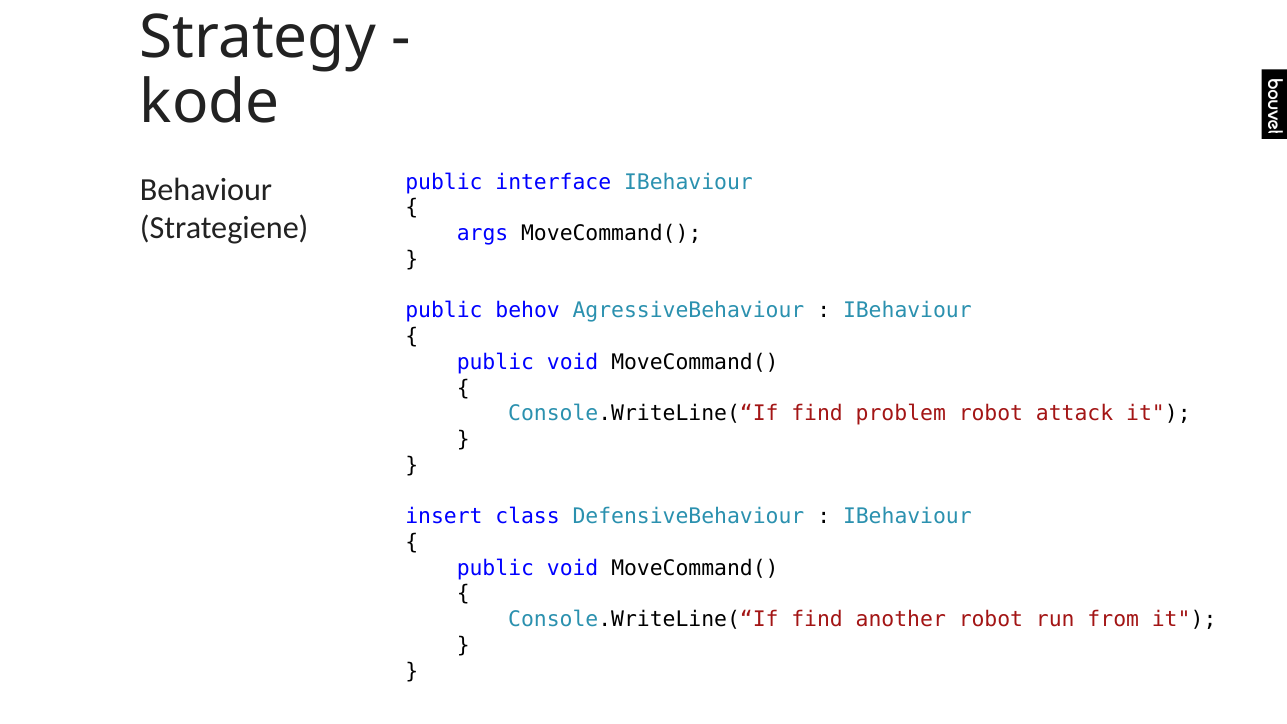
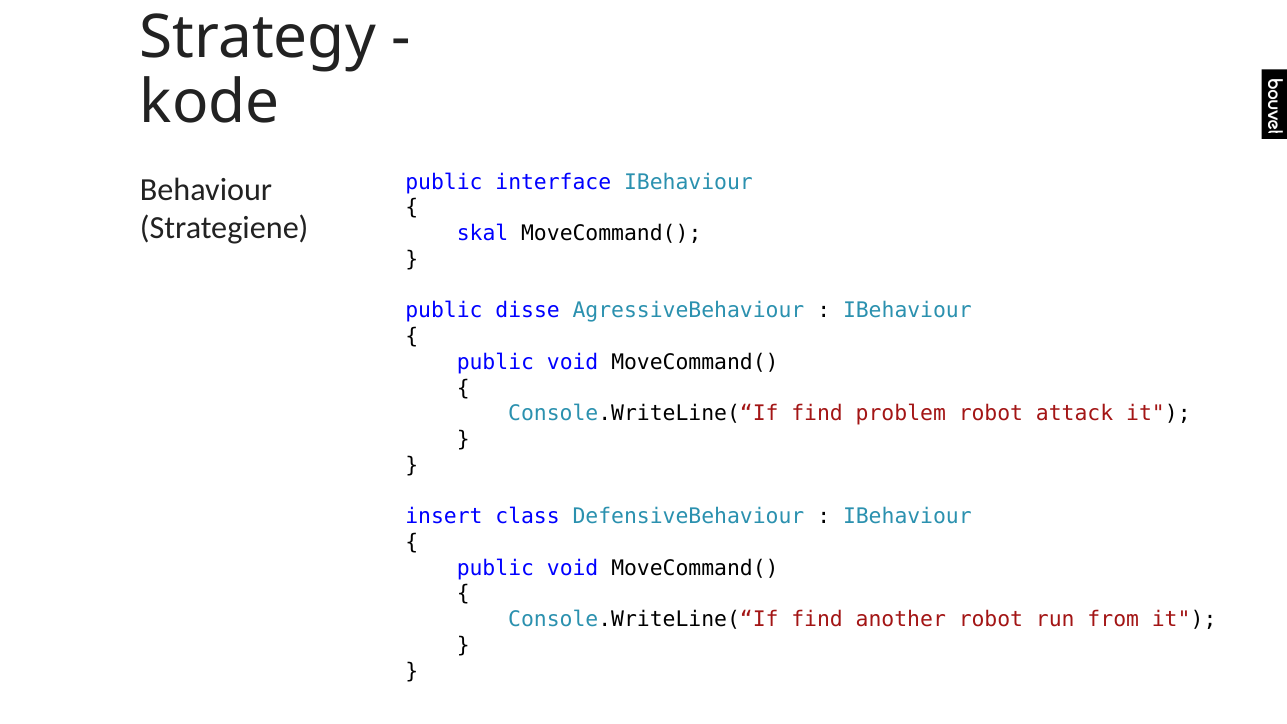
args: args -> skal (483, 234)
behov: behov -> disse (528, 311)
